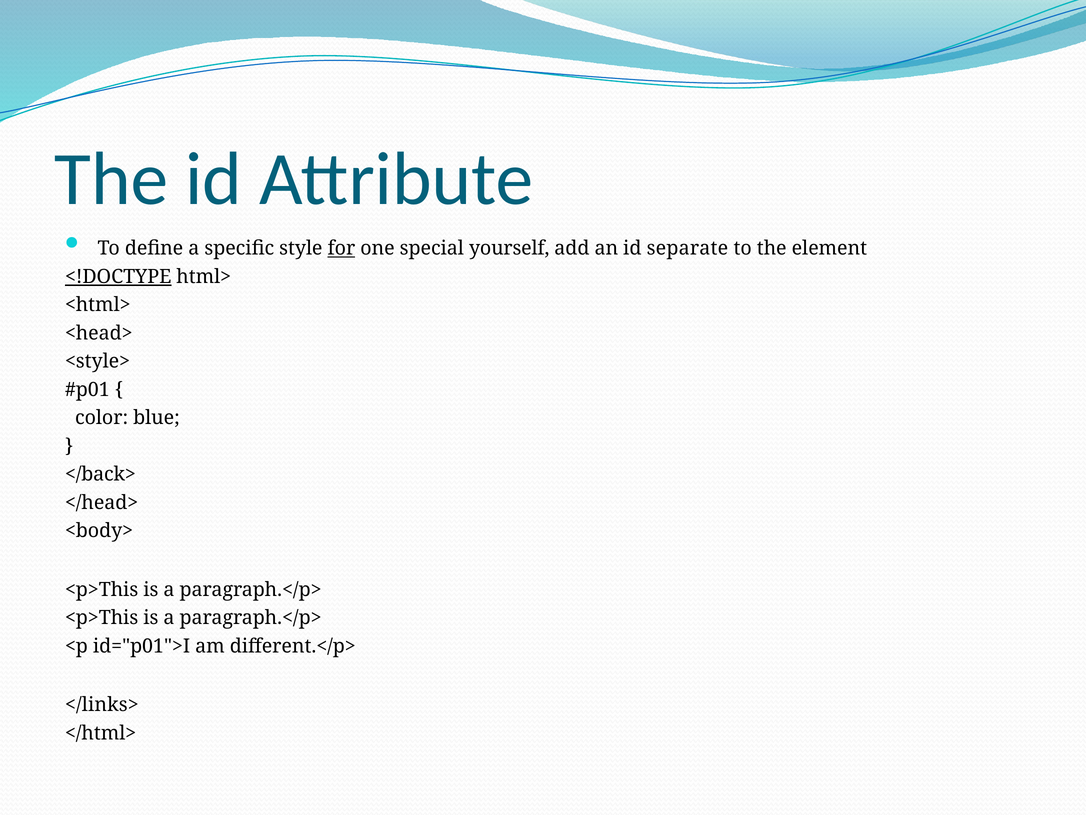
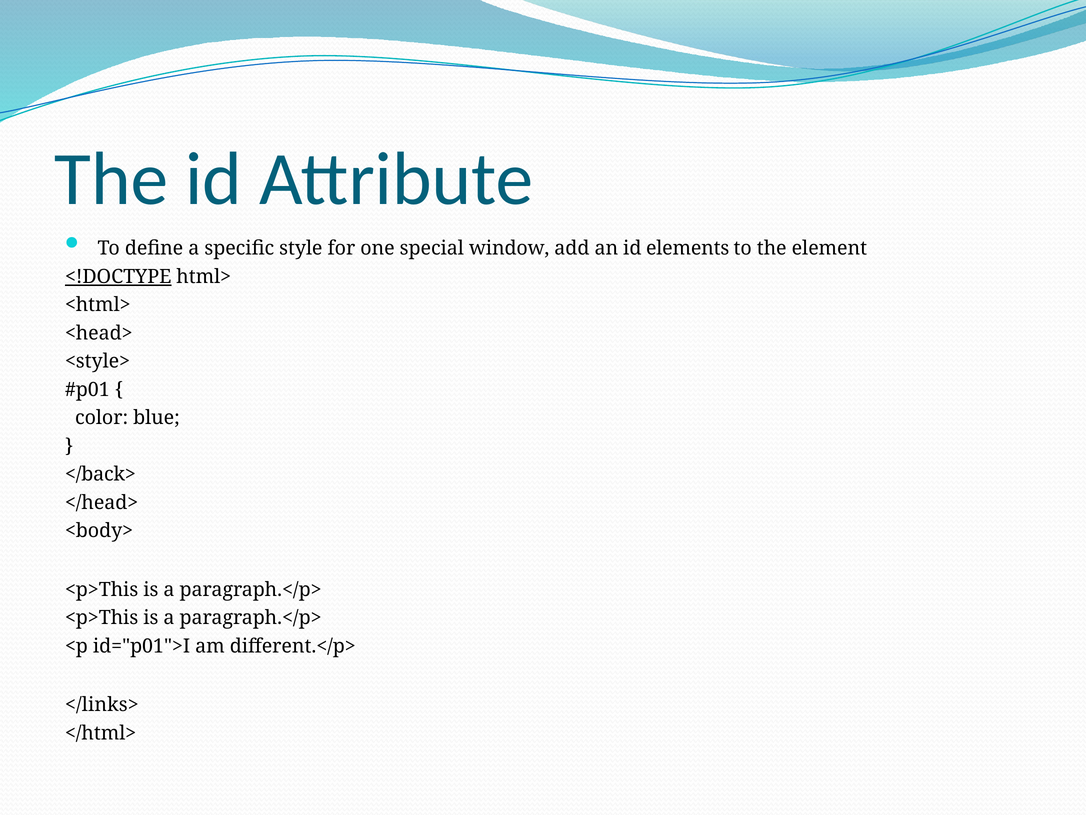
for underline: present -> none (341, 248)
yourself: yourself -> window (509, 248)
separate: separate -> elements (688, 248)
